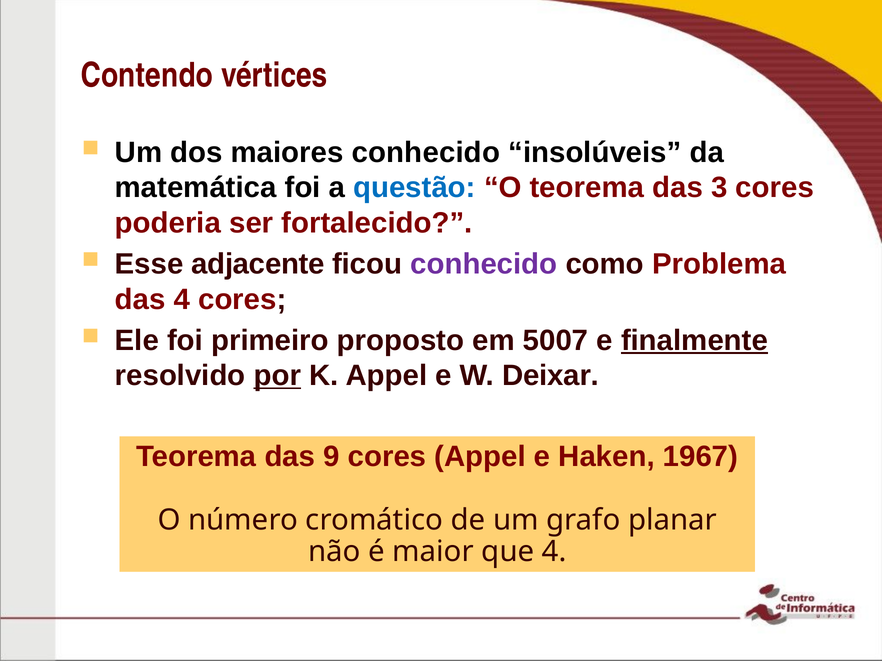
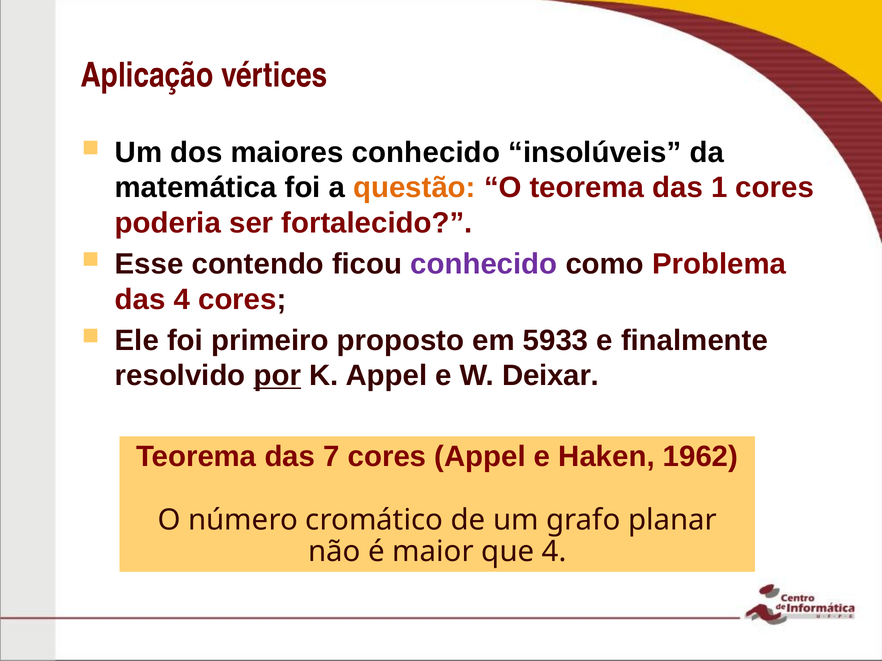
Contendo: Contendo -> Aplicação (147, 76)
questão colour: blue -> orange (414, 188)
3: 3 -> 1 (719, 188)
adjacente: adjacente -> contendo (258, 264)
5007: 5007 -> 5933 (556, 341)
finalmente underline: present -> none (694, 341)
9: 9 -> 7 (331, 457)
1967: 1967 -> 1962 (701, 457)
